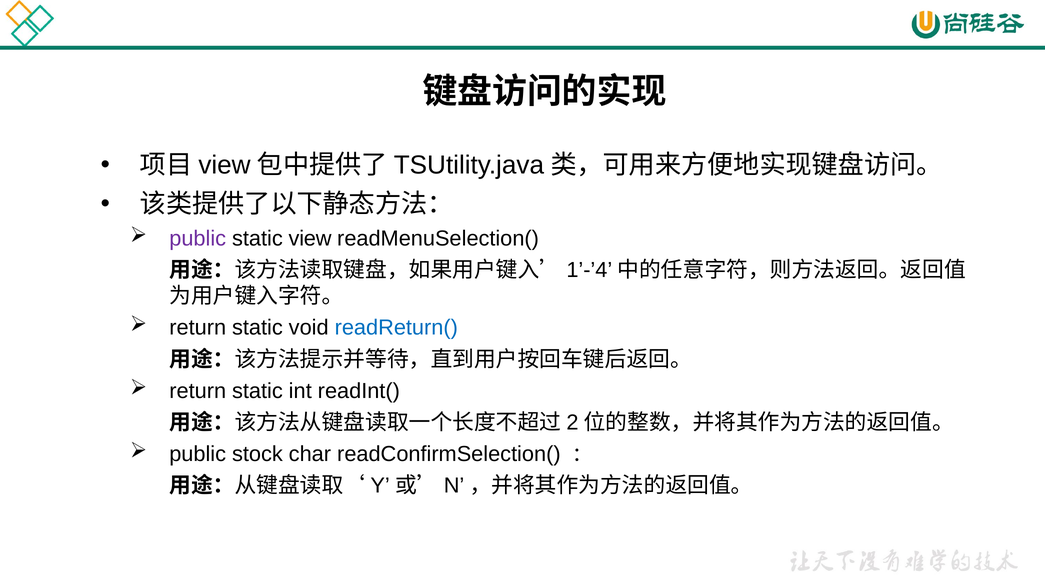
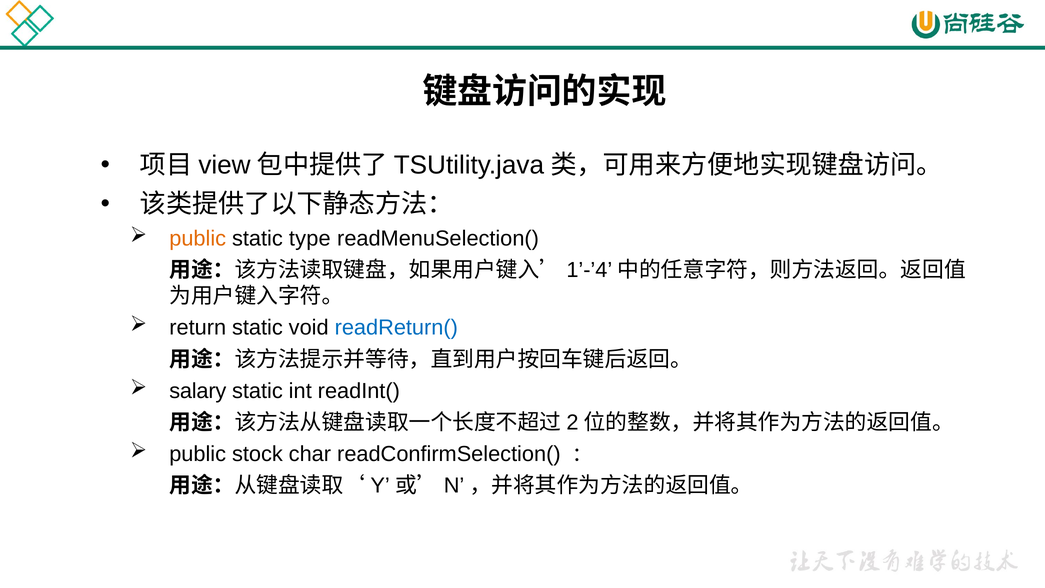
public colour: purple -> orange (198, 238)
view: view -> type (310, 238)
return: return -> salary (198, 391)
